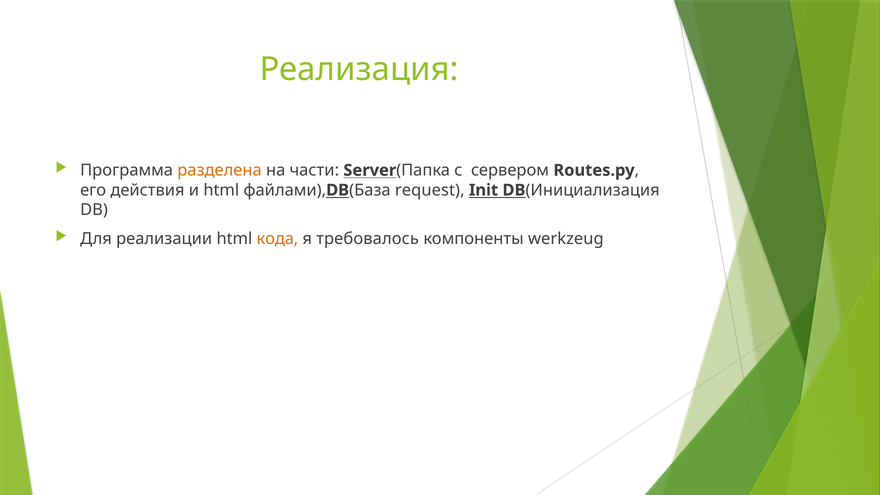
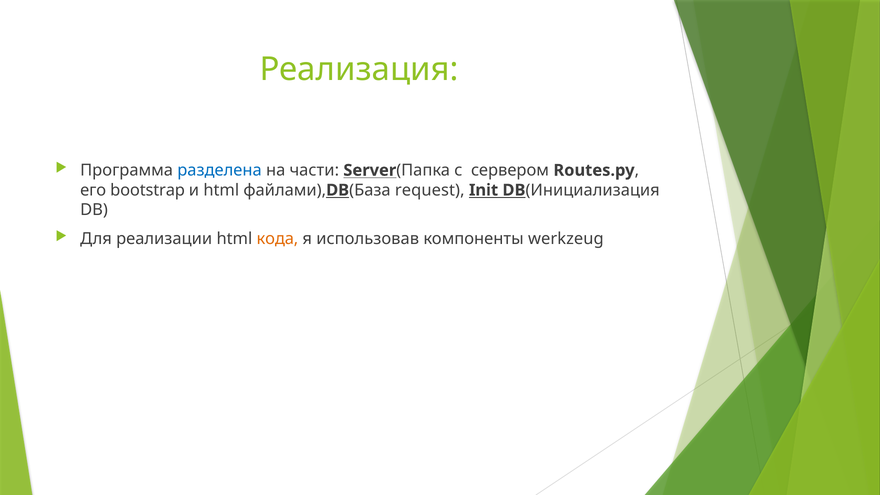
разделена colour: orange -> blue (220, 170)
действия: действия -> bootstrap (148, 190)
требовалось: требовалось -> использовав (368, 239)
